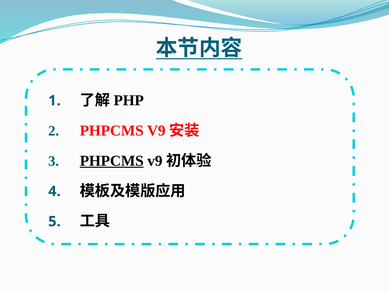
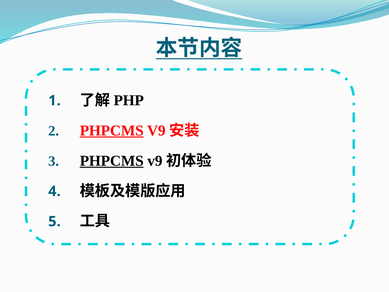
PHPCMS underline: none -> present (112, 130)
